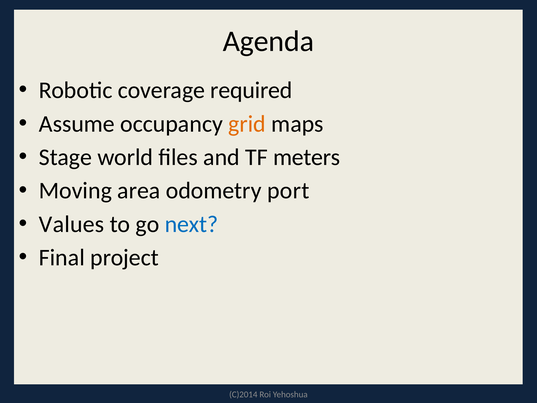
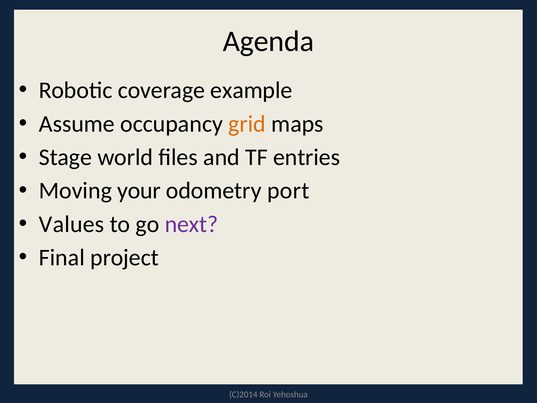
required: required -> example (251, 90)
meters: meters -> entries (307, 157)
area: area -> your (139, 191)
next colour: blue -> purple (191, 224)
